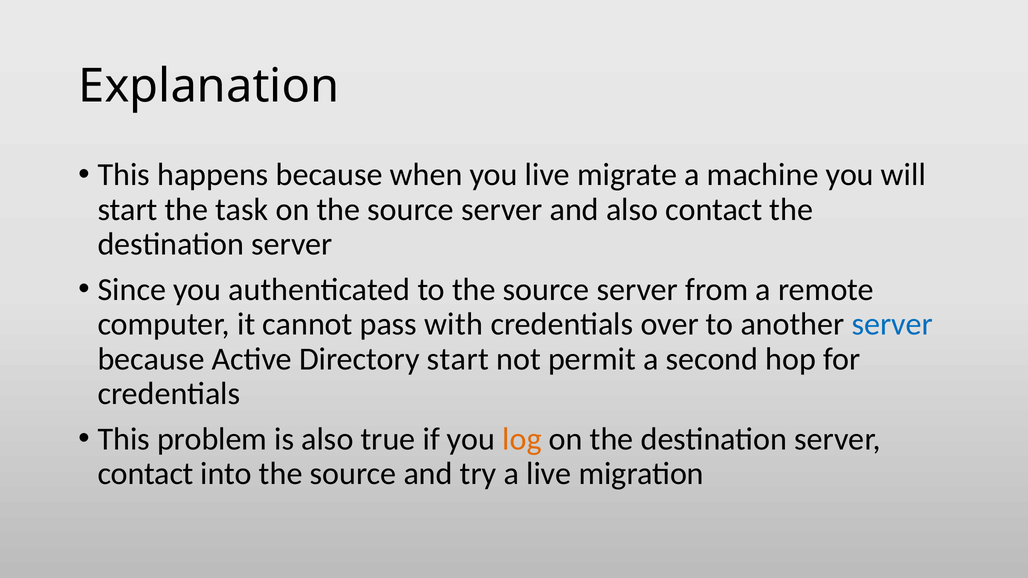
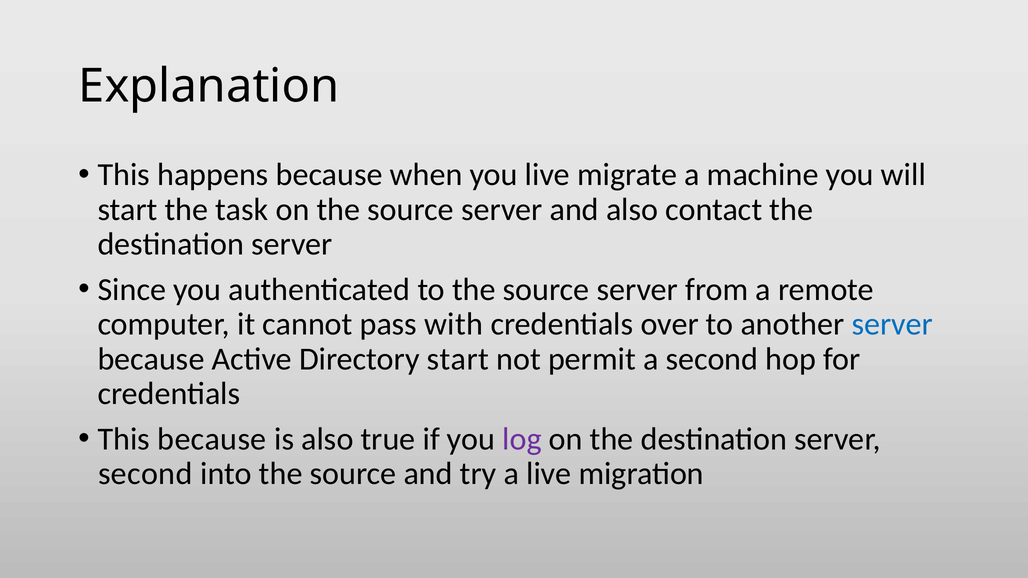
This problem: problem -> because (212, 439)
log colour: orange -> purple (522, 439)
contact: contact -> second (145, 474)
